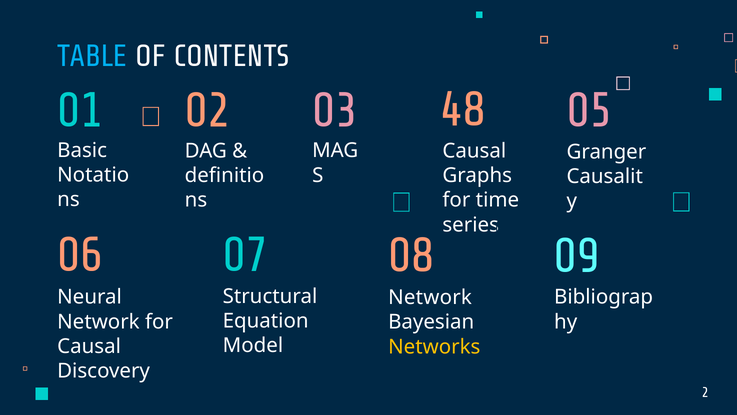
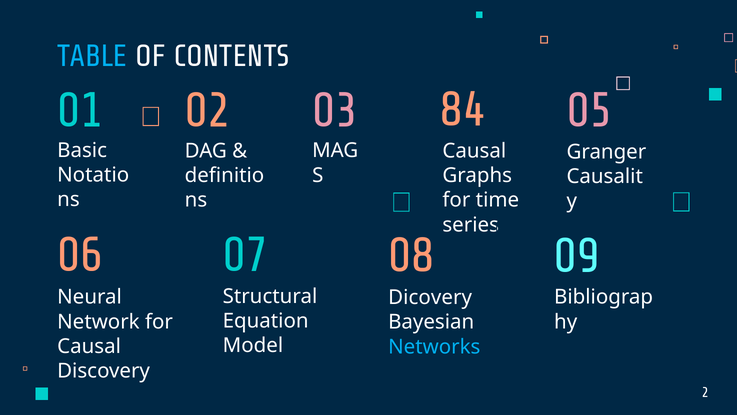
48: 48 -> 84 (463, 109)
Network: Network -> Dicovery (430, 297)
Networks colour: yellow -> light blue (434, 346)
